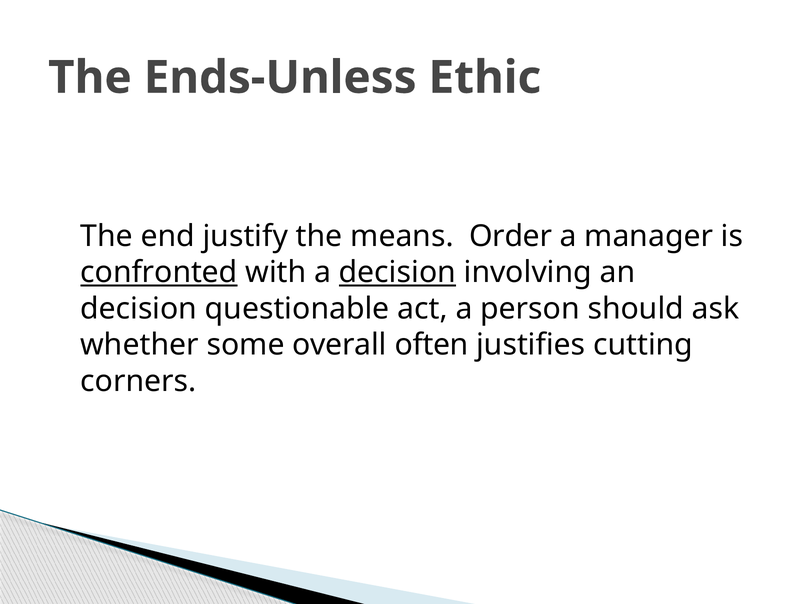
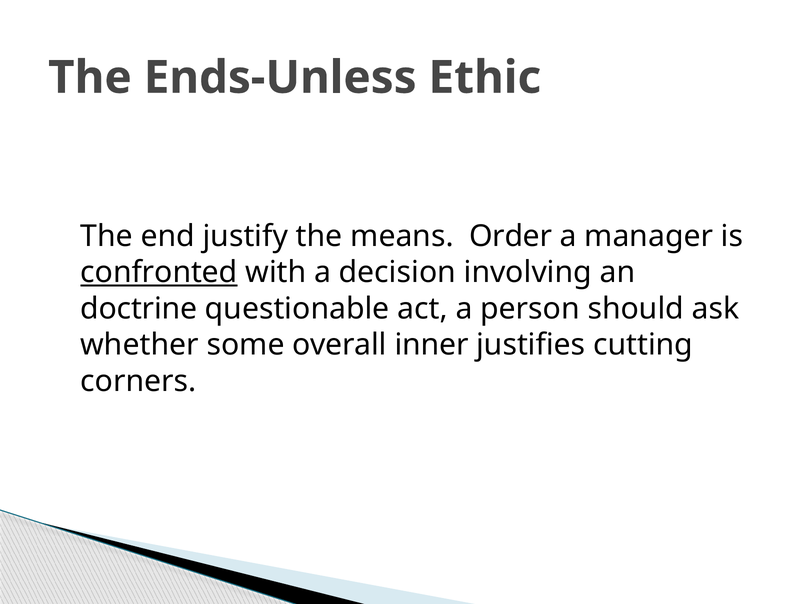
decision underline: present -> none (397, 272)
decision: decision -> doctrine (139, 309)
often: often -> inner (432, 345)
